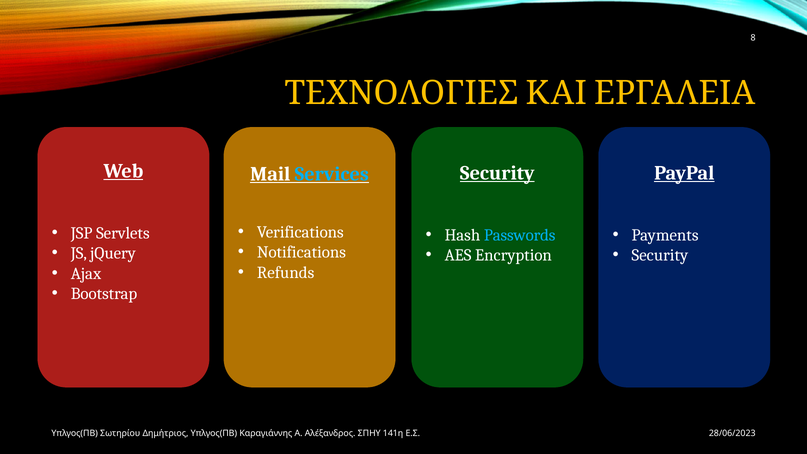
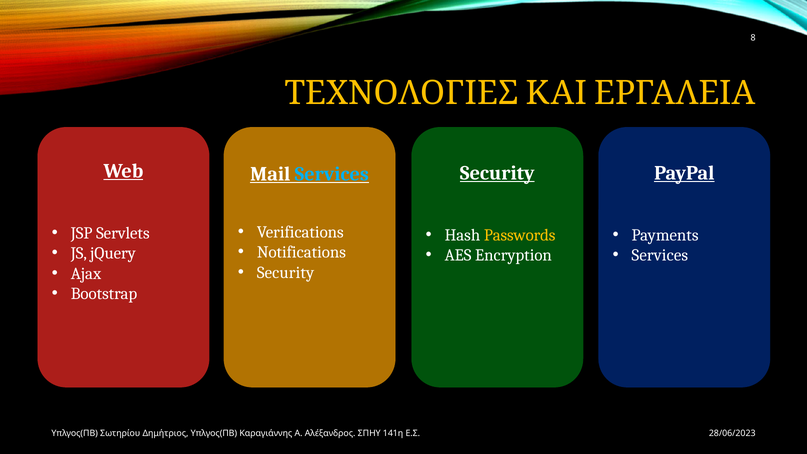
Passwords colour: light blue -> yellow (520, 235)
Security: Security -> Services (660, 255)
Refunds: Refunds -> Security (286, 272)
